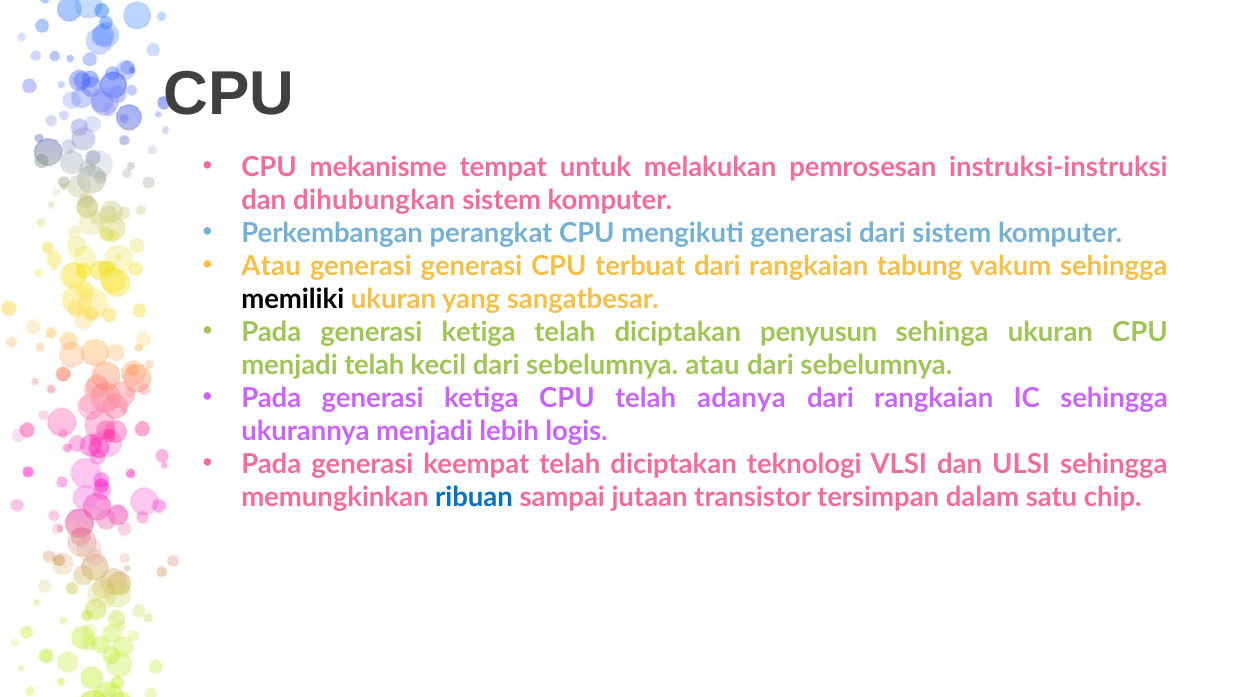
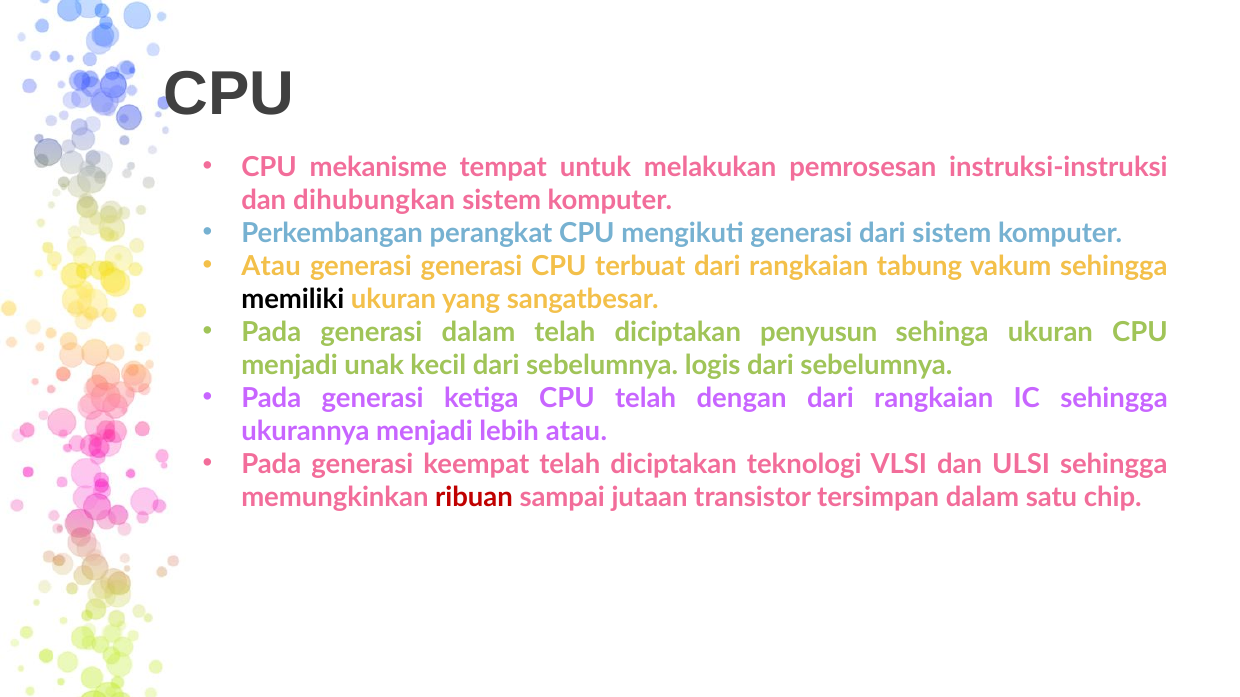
ketiga: ketiga -> dalam (478, 333)
menjadi telah: telah -> unak (374, 366)
sebelumnya atau: atau -> logis (713, 366)
adanya: adanya -> dengan (742, 399)
lebih logis: logis -> atau (576, 432)
ribuan colour: blue -> red (474, 498)
